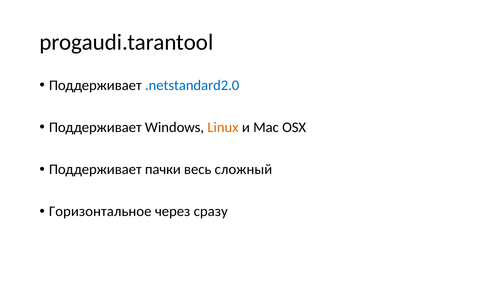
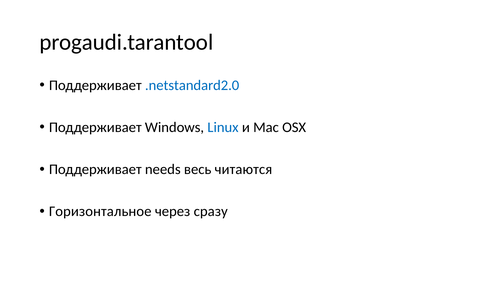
Linux colour: orange -> blue (223, 128)
пачки: пачки -> needs (163, 170)
сложный: сложный -> читаются (243, 170)
